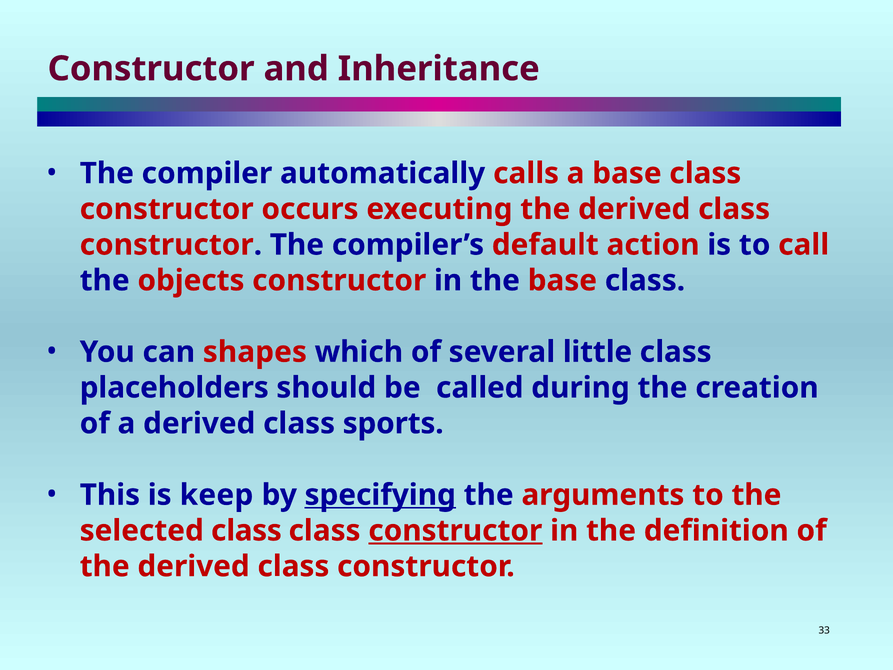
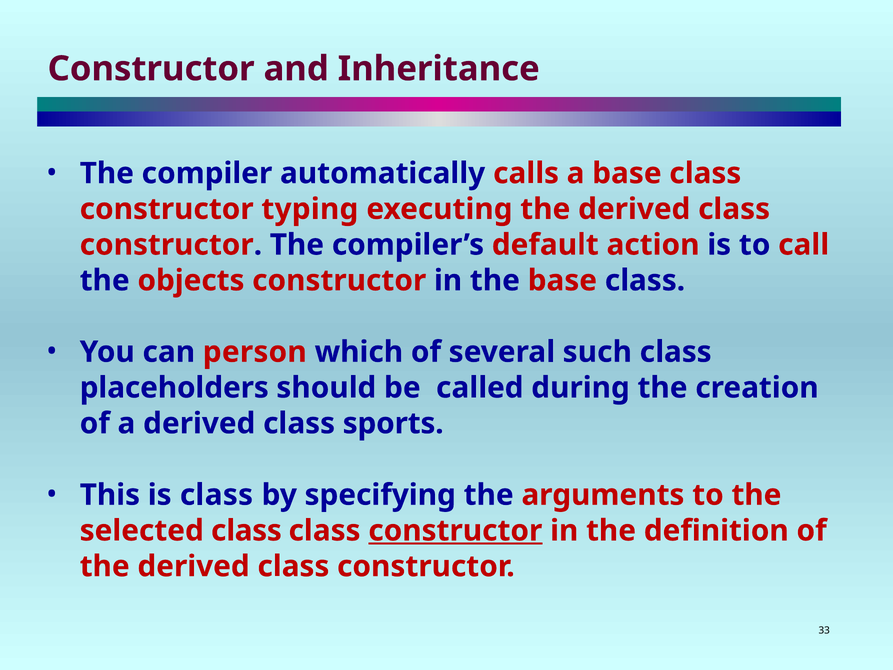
occurs: occurs -> typing (310, 209)
shapes: shapes -> person (255, 352)
little: little -> such (597, 352)
is keep: keep -> class (216, 495)
specifying underline: present -> none (380, 495)
